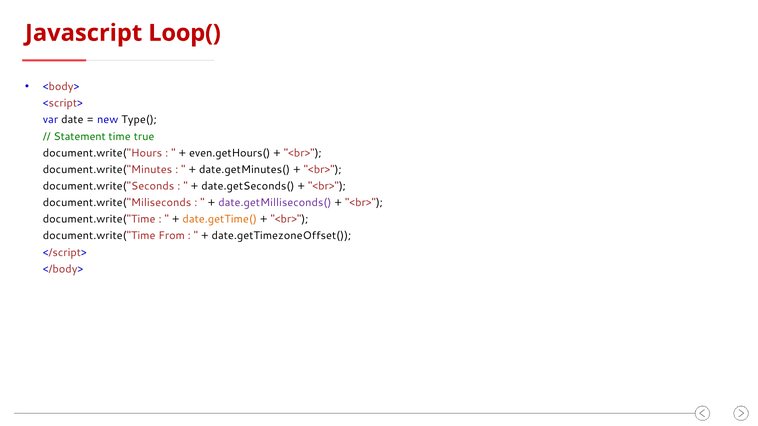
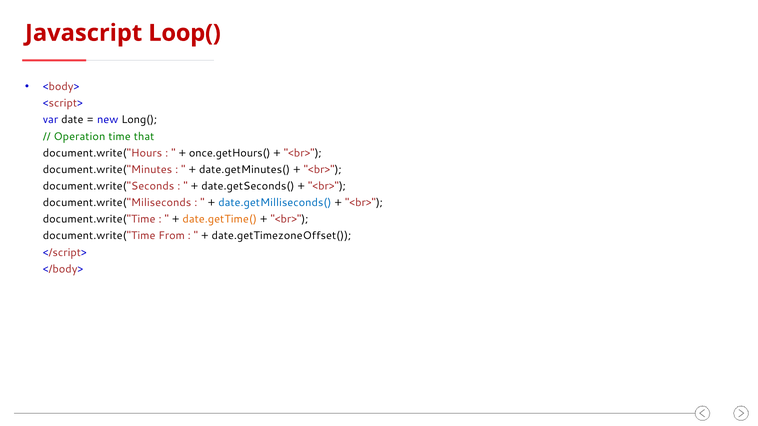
Type(: Type( -> Long( (139, 120)
Statement: Statement -> Operation (80, 137)
true: true -> that (144, 137)
even.getHours(: even.getHours( -> once.getHours( (230, 153)
date.getMilliseconds( colour: purple -> blue (275, 203)
